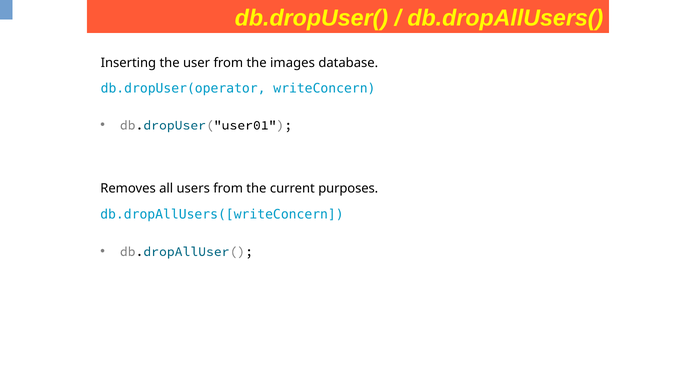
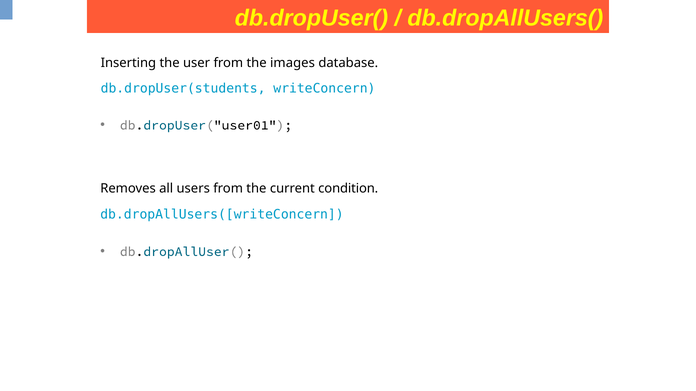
db.dropUser(operator: db.dropUser(operator -> db.dropUser(students (183, 89)
purposes: purposes -> condition (348, 189)
